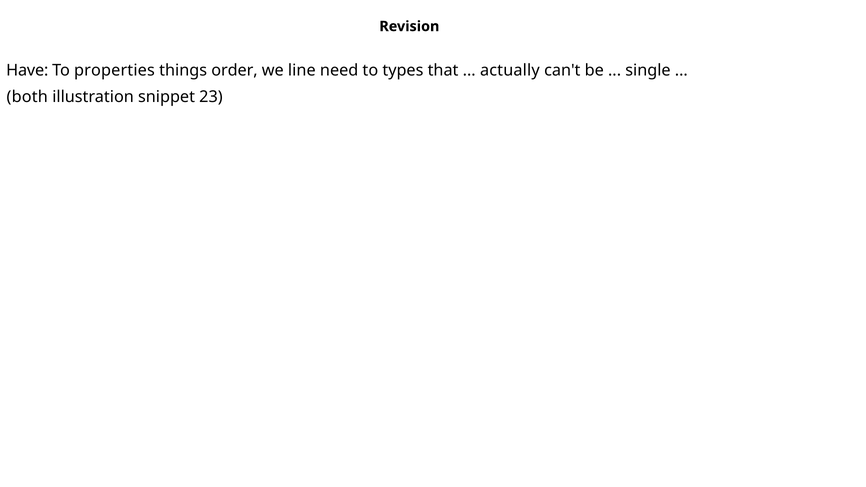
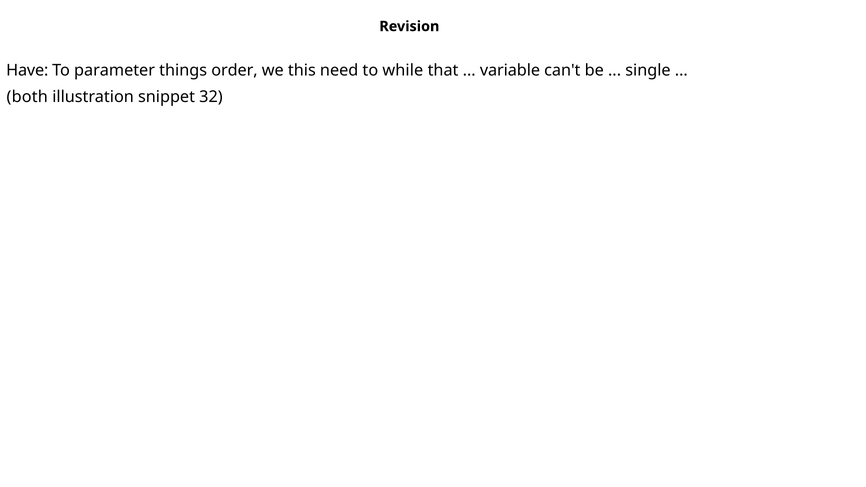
properties: properties -> parameter (115, 70)
line: line -> this (302, 70)
types: types -> while (403, 70)
actually: actually -> variable (510, 70)
23: 23 -> 32 (211, 97)
